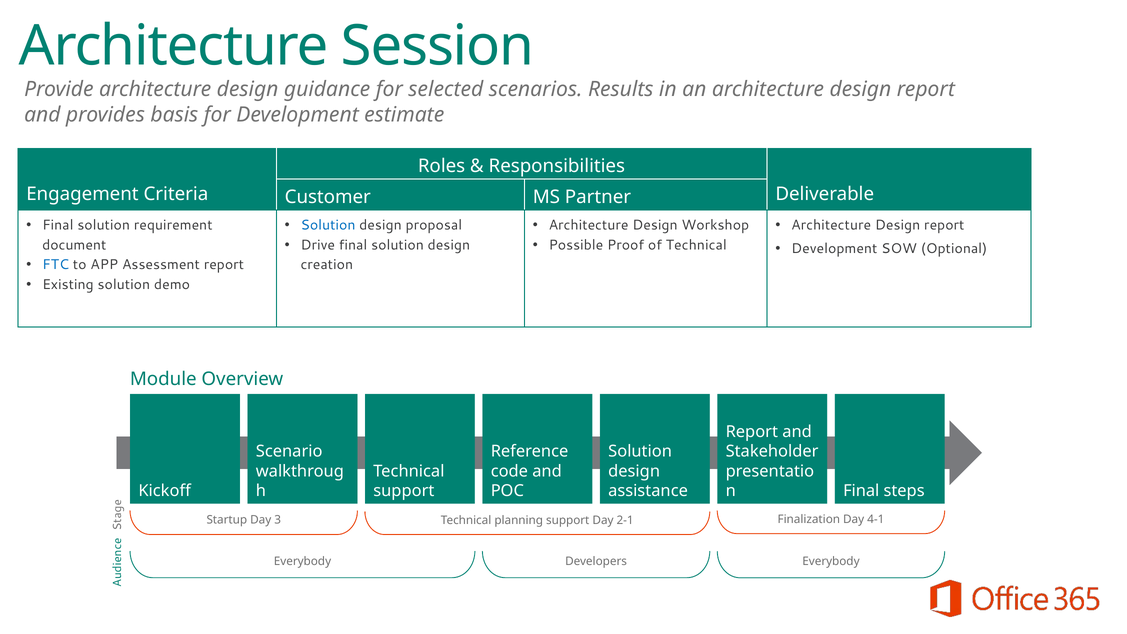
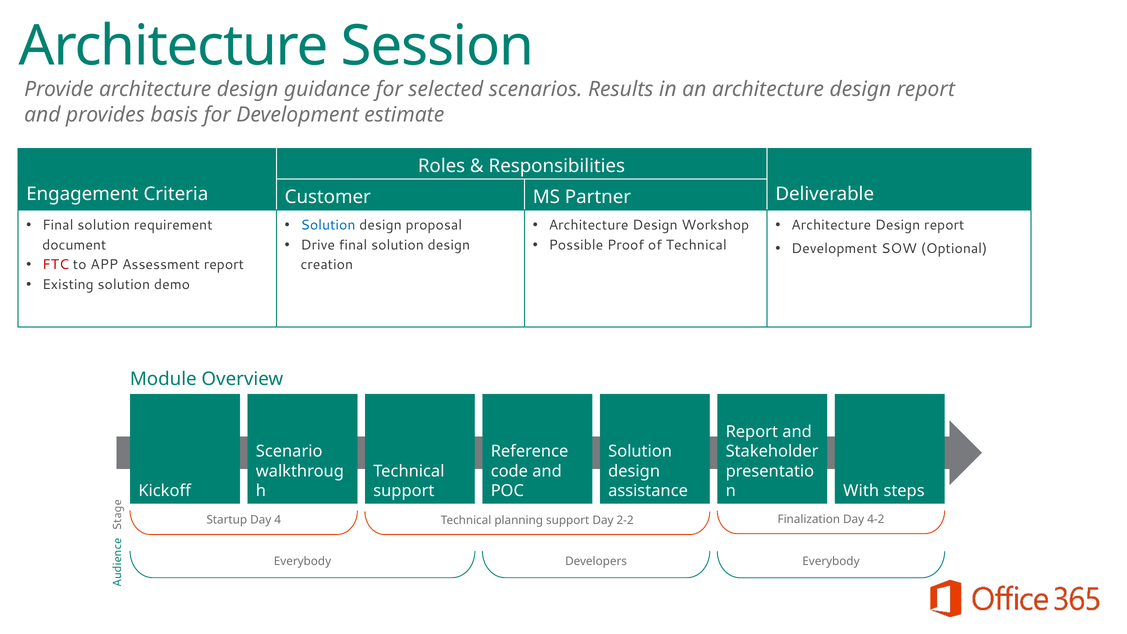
FTC colour: blue -> red (56, 265)
Final: Final -> With (861, 491)
4-1: 4-1 -> 4-2 (876, 520)
3: 3 -> 4 (278, 520)
2-1: 2-1 -> 2-2 (625, 521)
